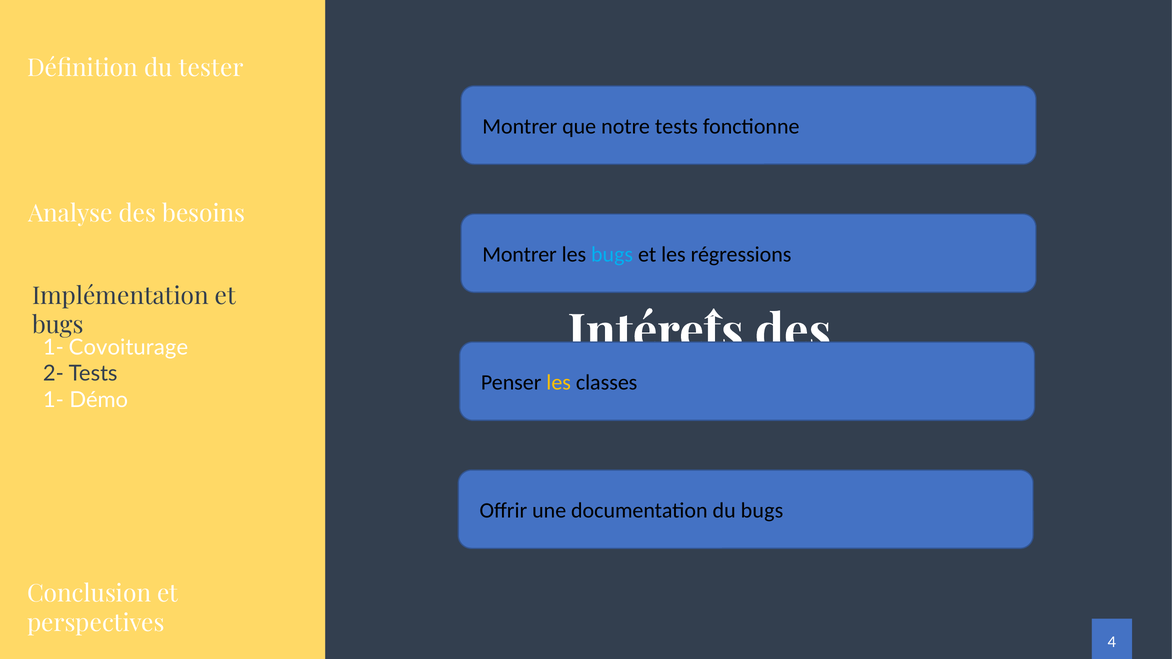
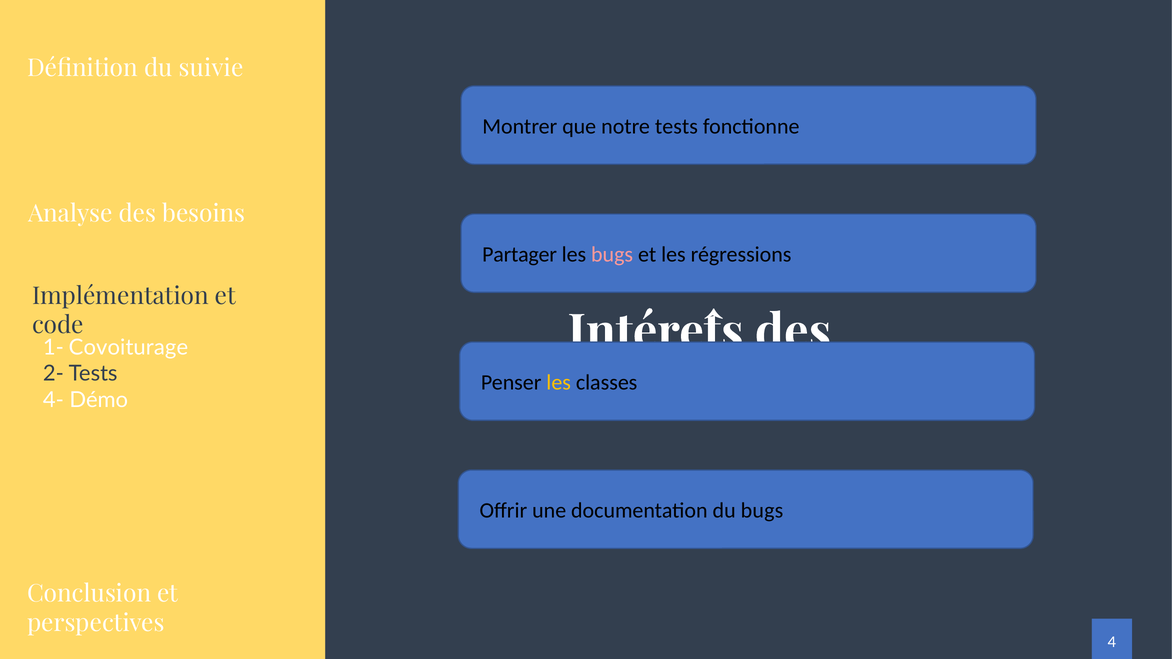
tester: tester -> suivie (211, 68)
Montrer: Montrer -> Partager (520, 255)
bugs colour: light blue -> pink (612, 255)
bugs: bugs -> code (58, 326)
1-: 1- -> 4- (53, 400)
